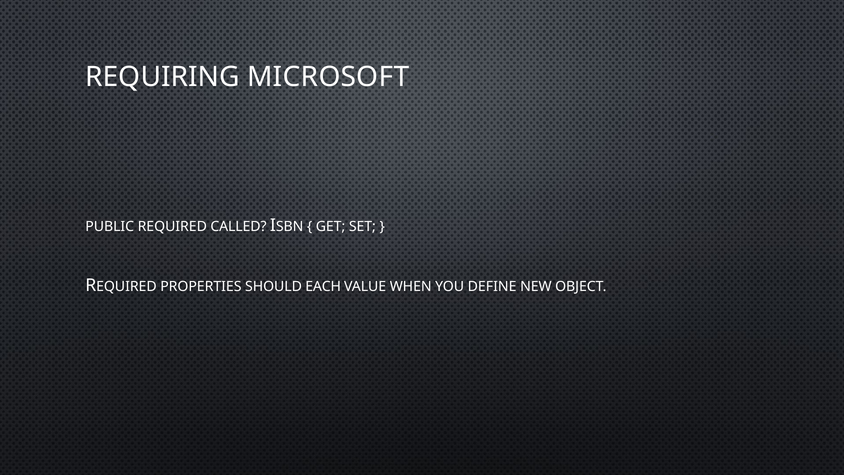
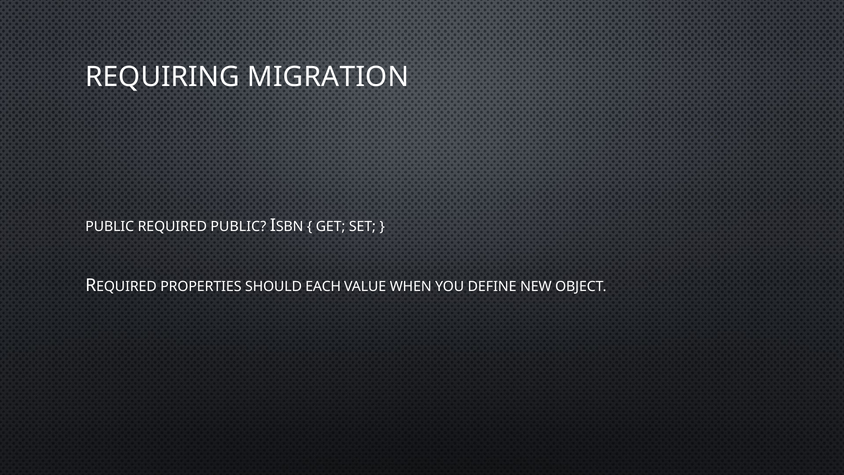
MICROSOFT: MICROSOFT -> MIGRATION (328, 77)
REQUIRED CALLED: CALLED -> PUBLIC (238, 227)
